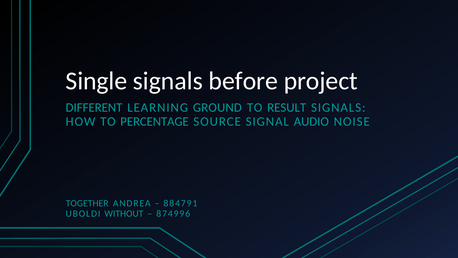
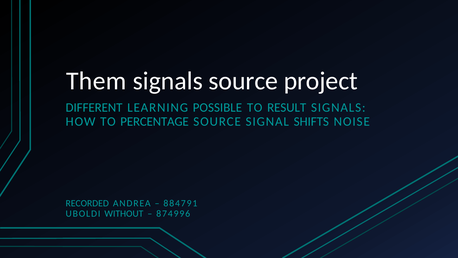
Single: Single -> Them (96, 81)
signals before: before -> source (243, 81)
GROUND: GROUND -> POSSIBLE (217, 107)
AUDIO: AUDIO -> SHIFTS (311, 121)
TOGETHER: TOGETHER -> RECORDED (87, 203)
